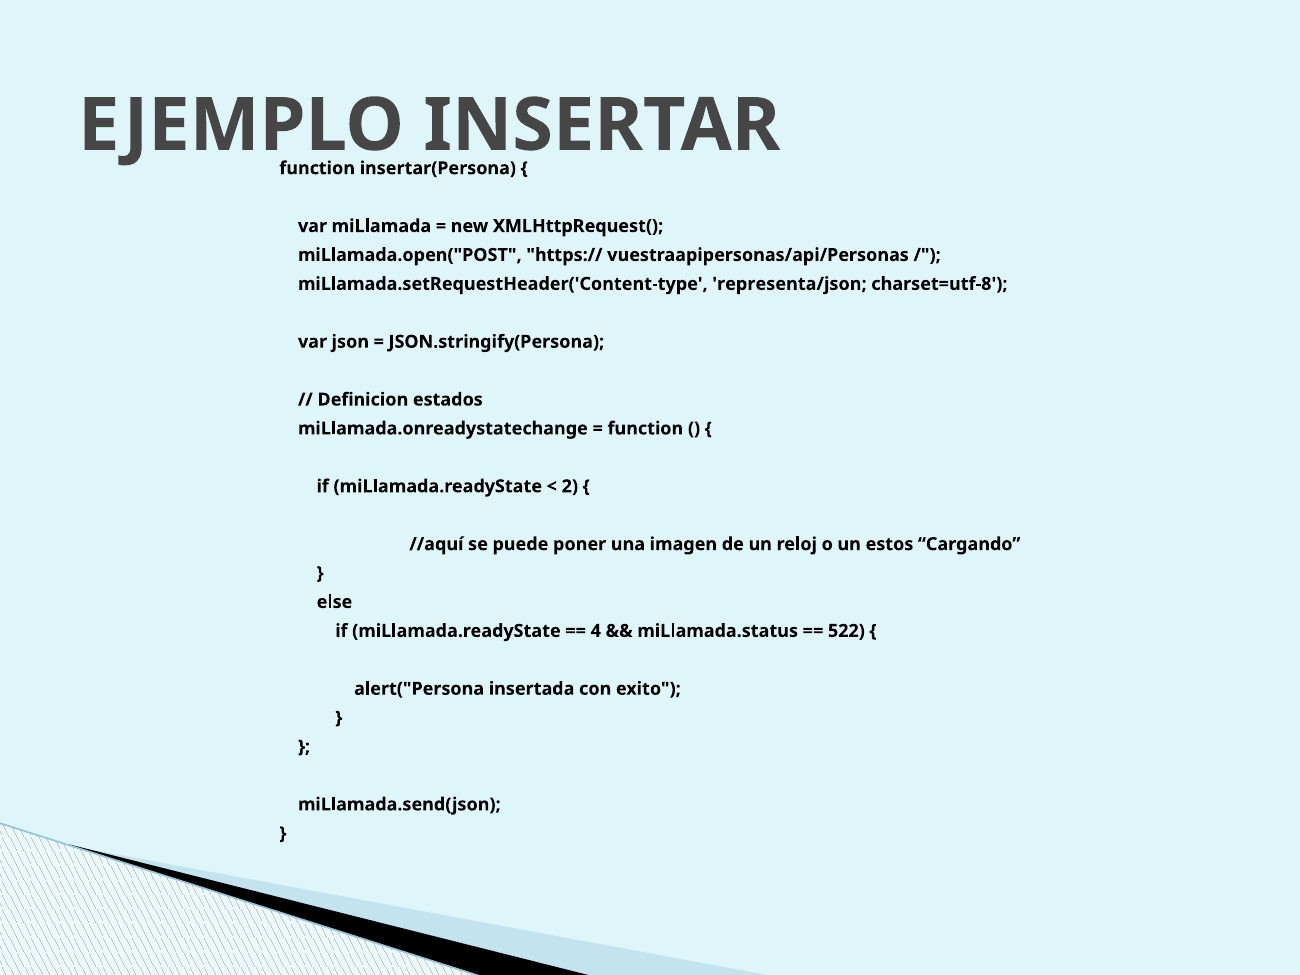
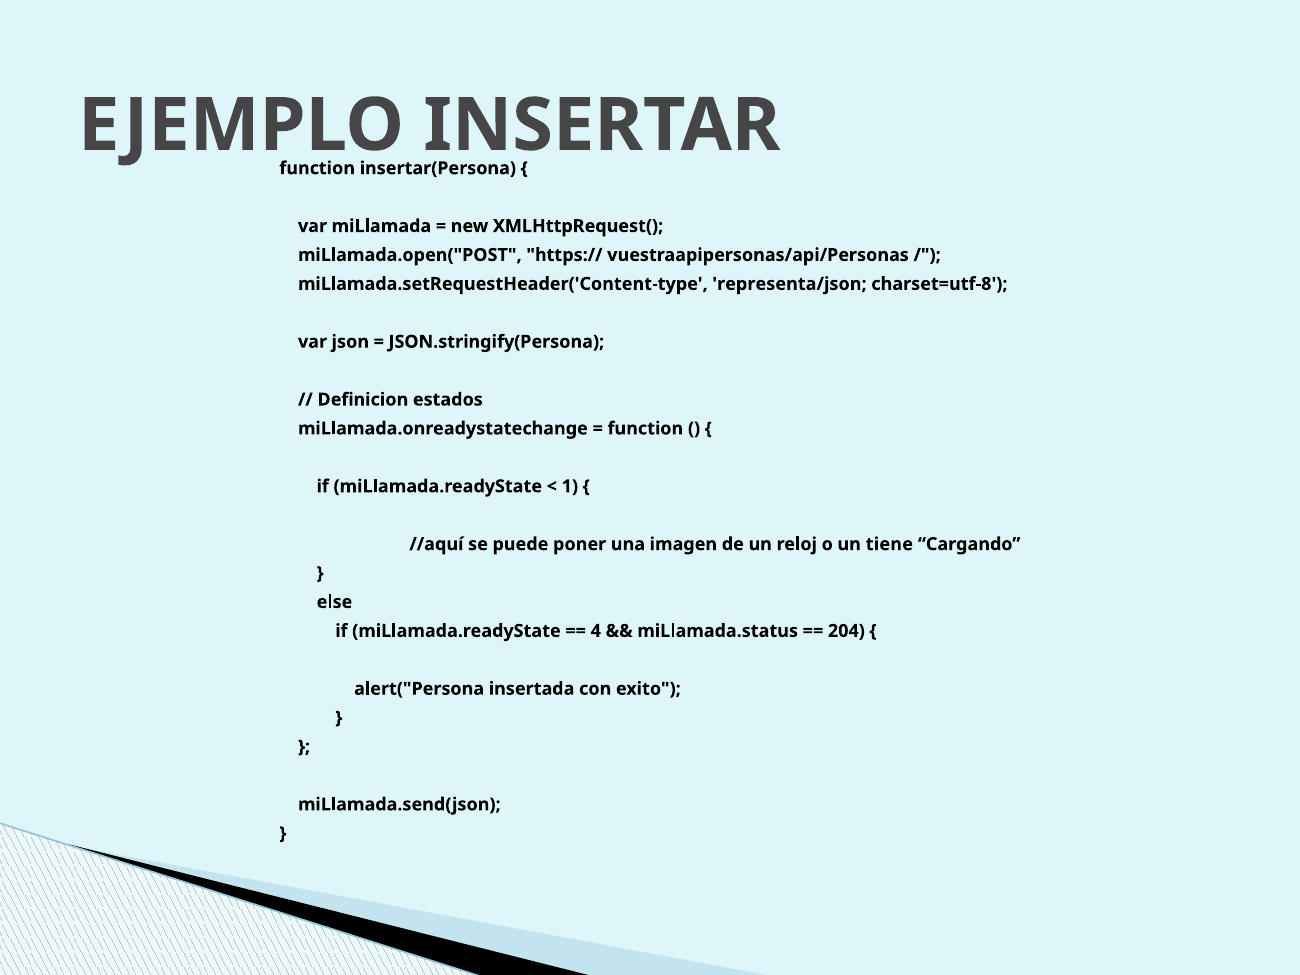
2: 2 -> 1 (570, 486)
estos: estos -> tiene (889, 544)
522: 522 -> 204 (846, 631)
